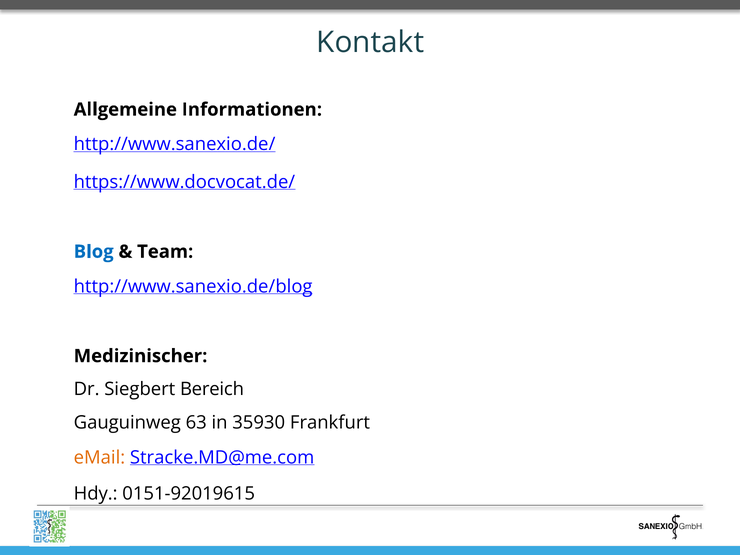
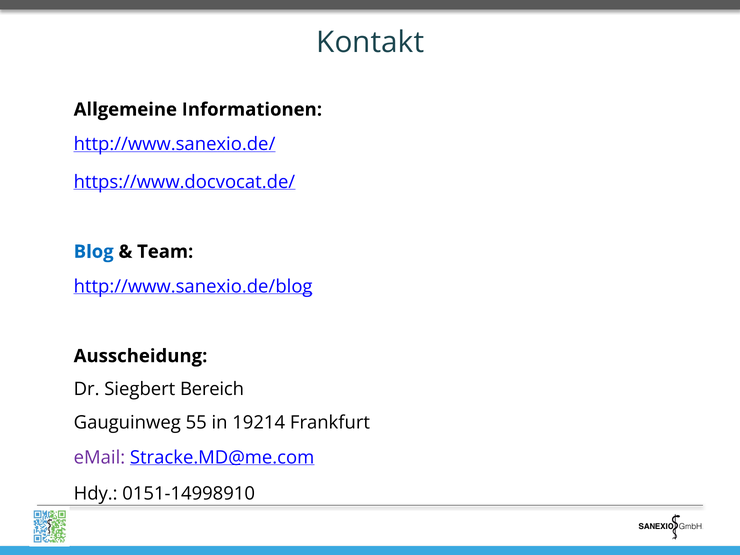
Medizinischer: Medizinischer -> Ausscheidung (141, 356)
63: 63 -> 55 (196, 423)
35930: 35930 -> 19214 (259, 423)
eMail colour: orange -> purple (99, 457)
0151-92019615: 0151-92019615 -> 0151-14998910 (189, 494)
